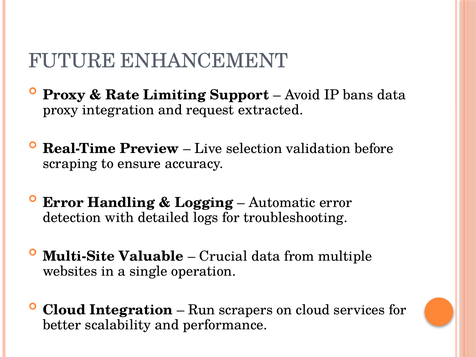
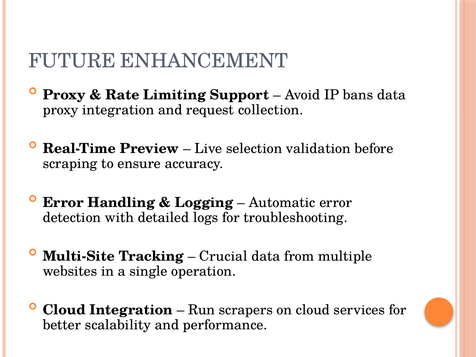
extracted: extracted -> collection (271, 110)
Valuable: Valuable -> Tracking (151, 256)
